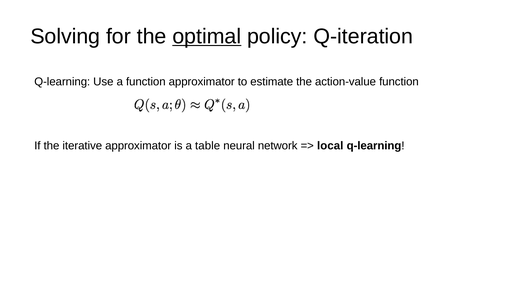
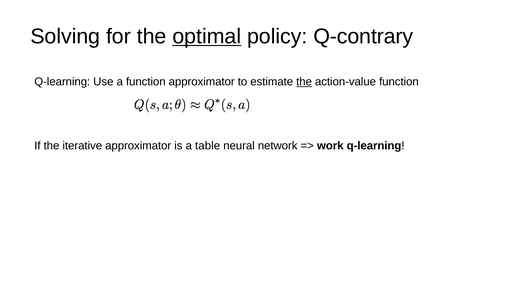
Q-iteration: Q-iteration -> Q-contrary (363, 36)
the underline: none -> present (304, 82)
local: local -> work (330, 146)
